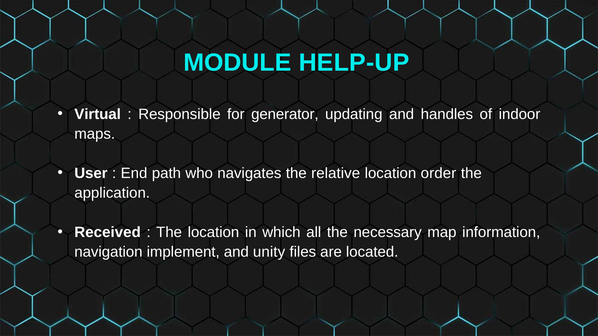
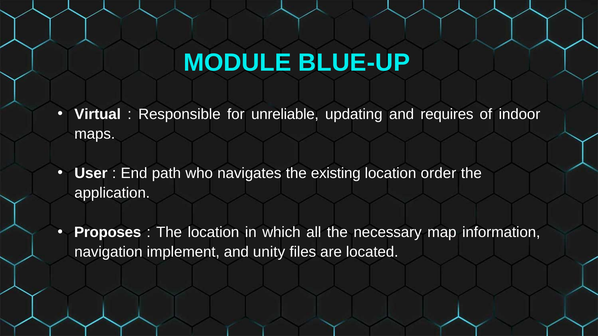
HELP-UP: HELP-UP -> BLUE-UP (354, 63)
generator: generator -> unreliable (285, 114)
handles: handles -> requires (447, 114)
relative: relative -> existing (336, 173)
Received: Received -> Proposes (108, 233)
